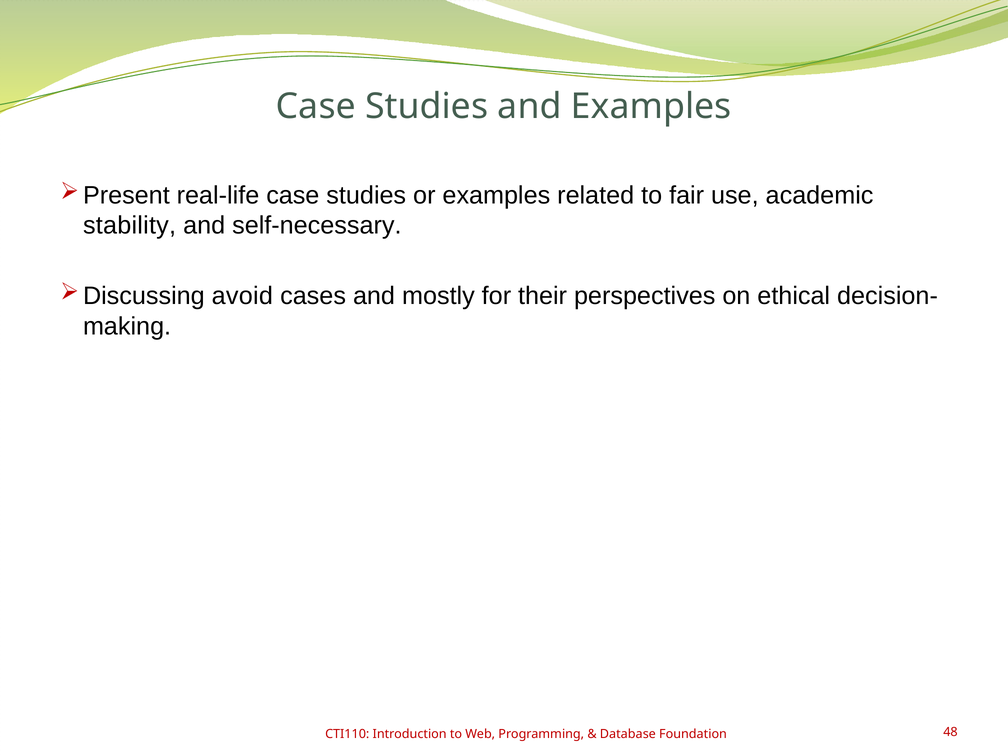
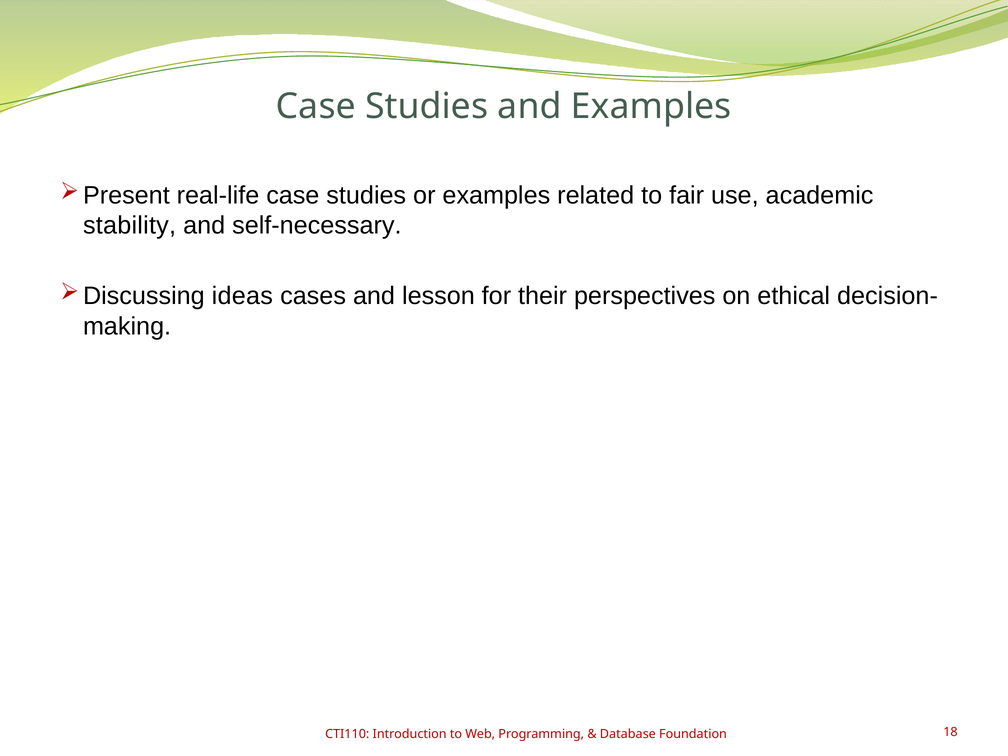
avoid: avoid -> ideas (242, 296)
mostly: mostly -> lesson (438, 296)
48: 48 -> 18 (950, 732)
